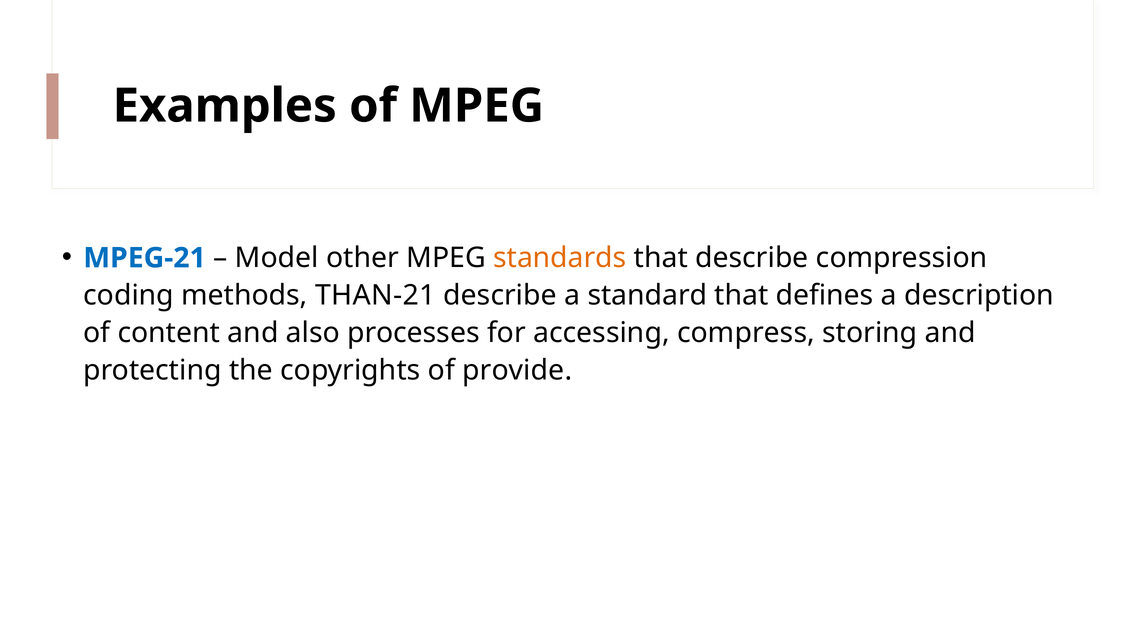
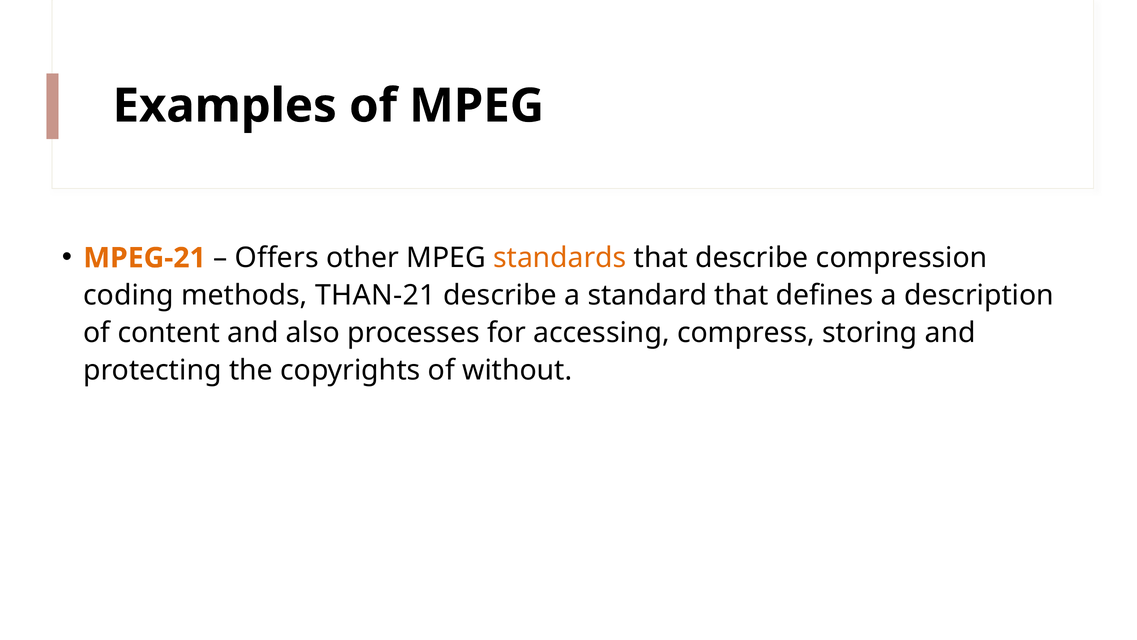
MPEG-21 colour: blue -> orange (145, 258)
Model: Model -> Offers (277, 258)
provide: provide -> without (517, 370)
